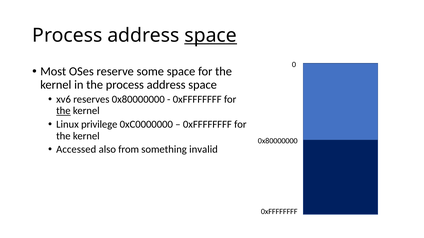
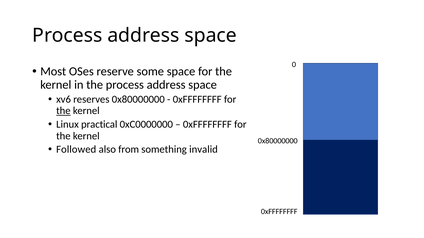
space underline: present -> none (211, 36)
privilege: privilege -> practical (99, 125)
Accessed: Accessed -> Followed (76, 150)
